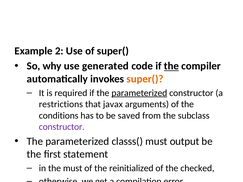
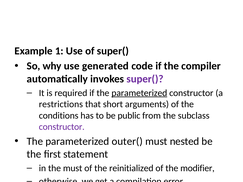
2: 2 -> 1 (59, 51)
the underline: present -> none (171, 66)
super( colour: orange -> purple (145, 79)
javax: javax -> short (113, 104)
saved: saved -> public (129, 116)
classs(: classs( -> outer( (127, 141)
output: output -> nested (185, 141)
checked: checked -> modifier (197, 168)
